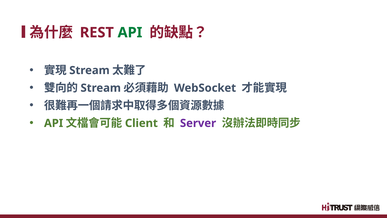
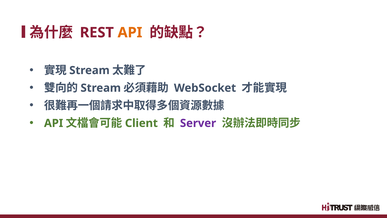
API colour: green -> orange (130, 33)
